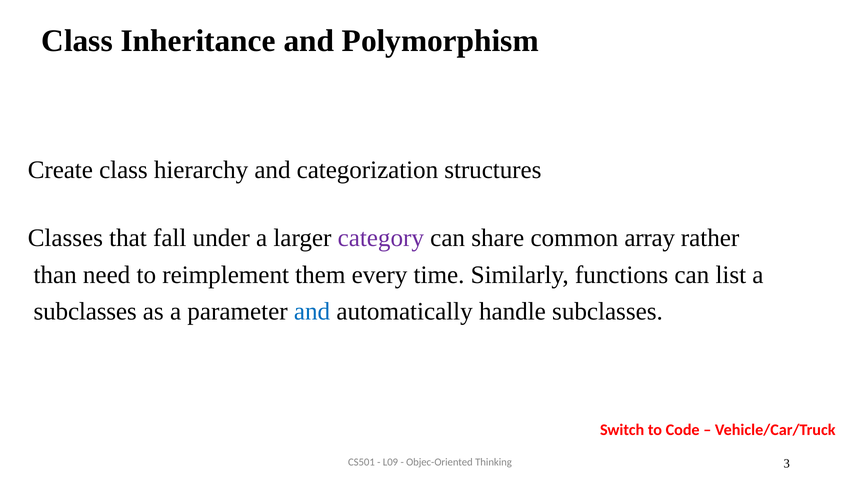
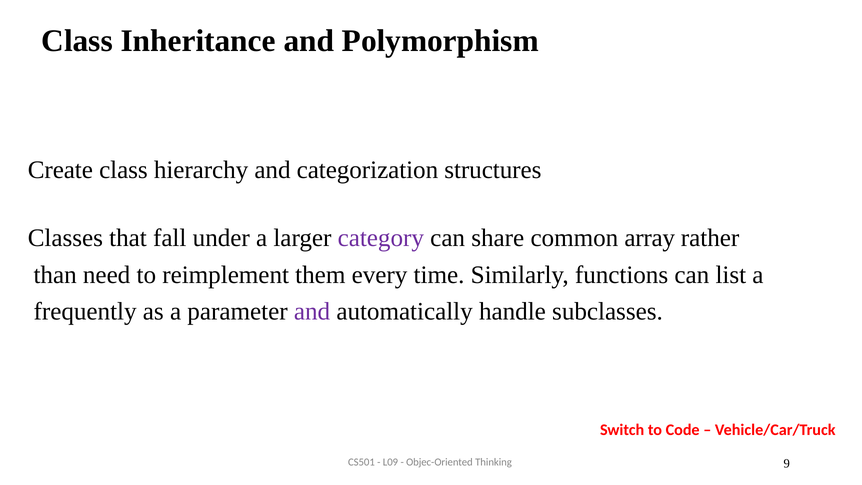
subclasses: subclasses -> frequently (85, 312)
and colour: blue -> purple (312, 312)
3: 3 -> 9 (787, 463)
